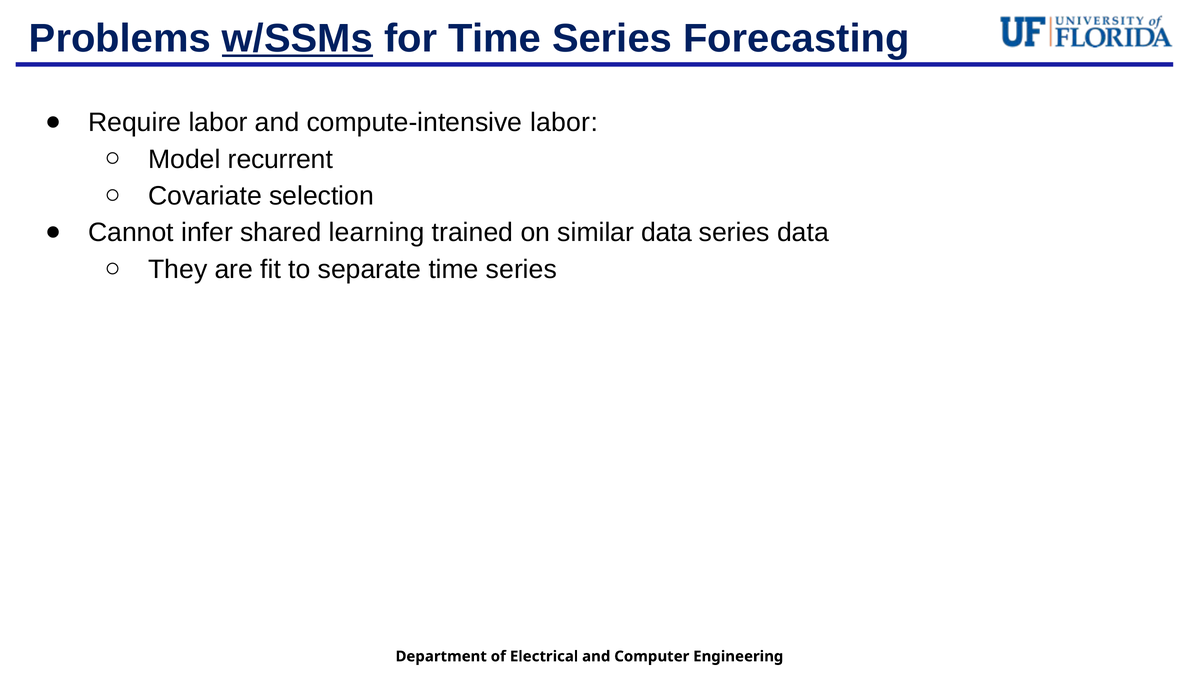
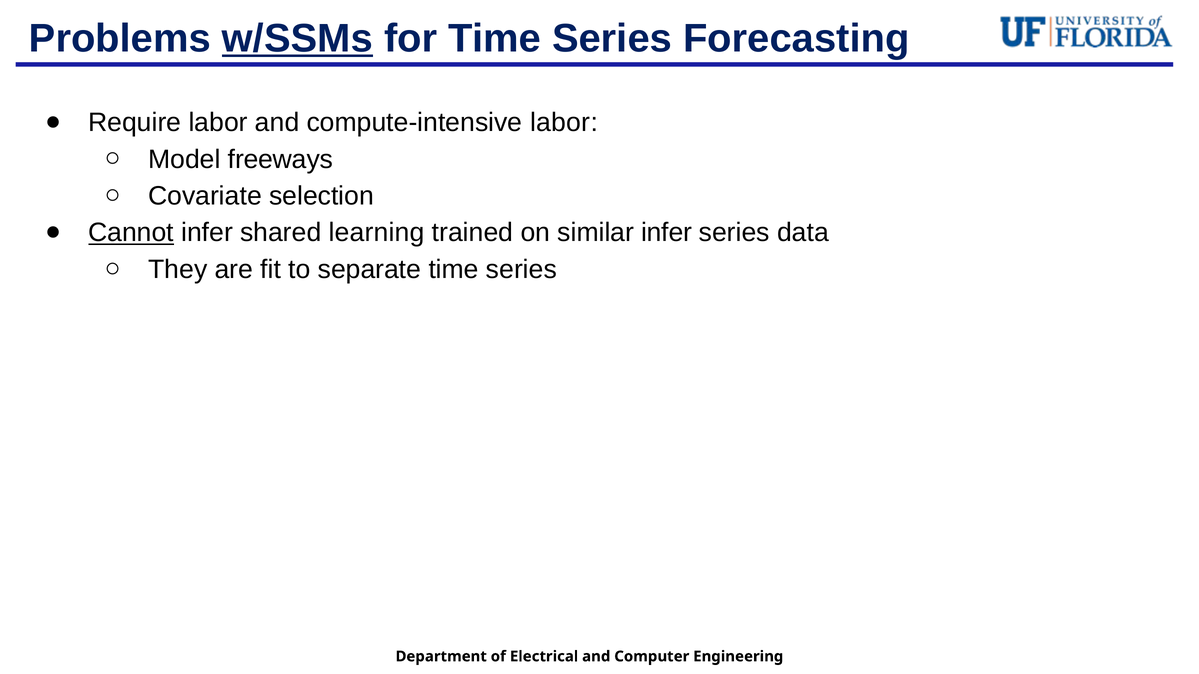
recurrent: recurrent -> freeways (280, 159)
Cannot underline: none -> present (131, 233)
similar data: data -> infer (667, 233)
